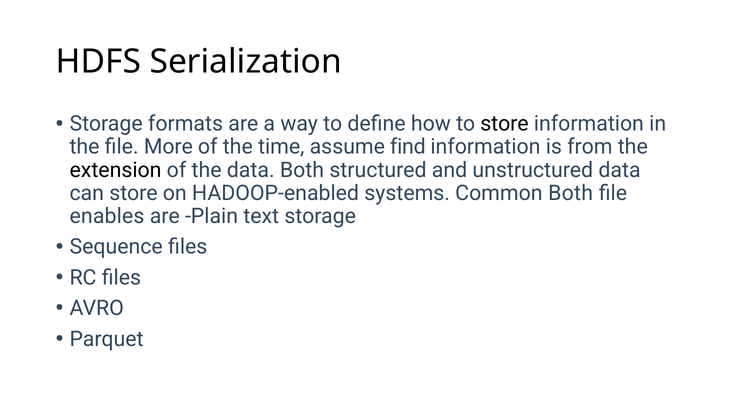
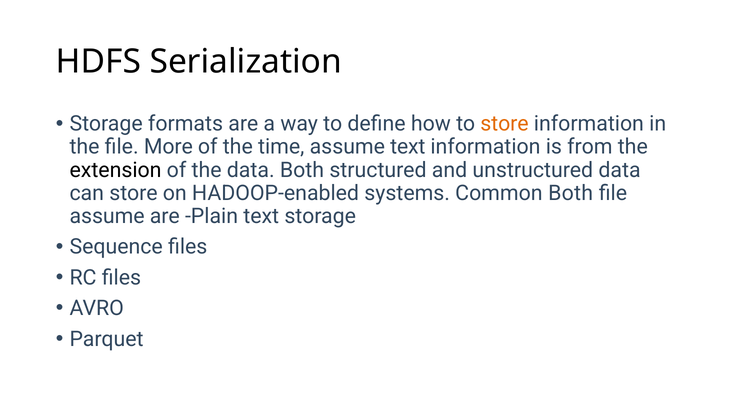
store colour: black -> orange (504, 124)
assume find: find -> text (408, 147)
enables: enables -> assume (107, 216)
